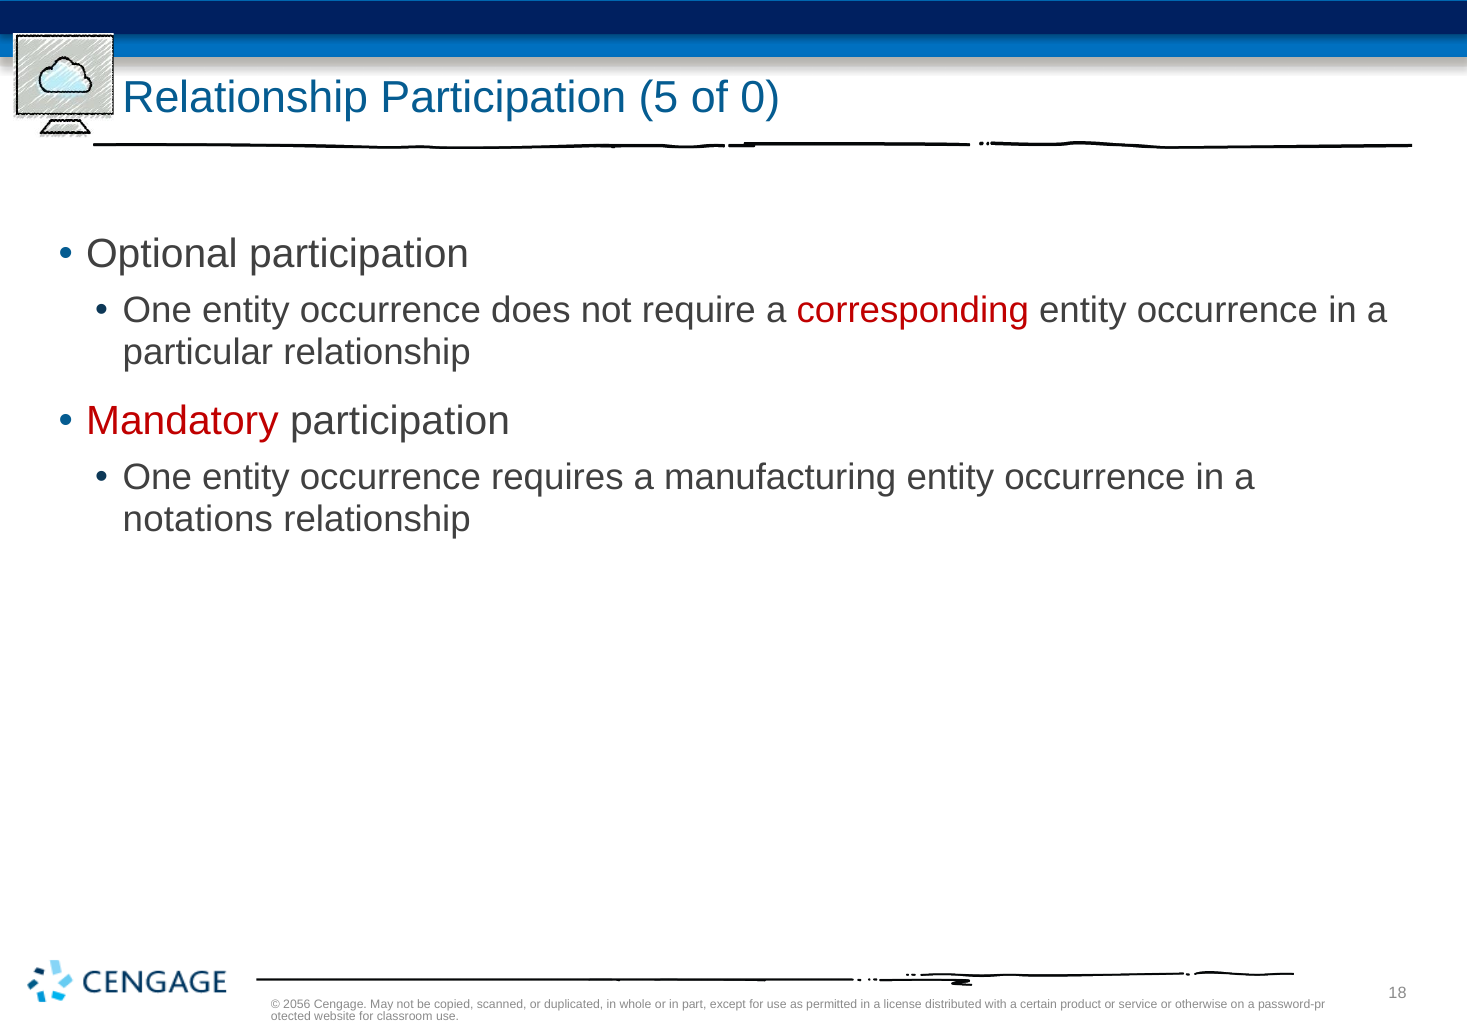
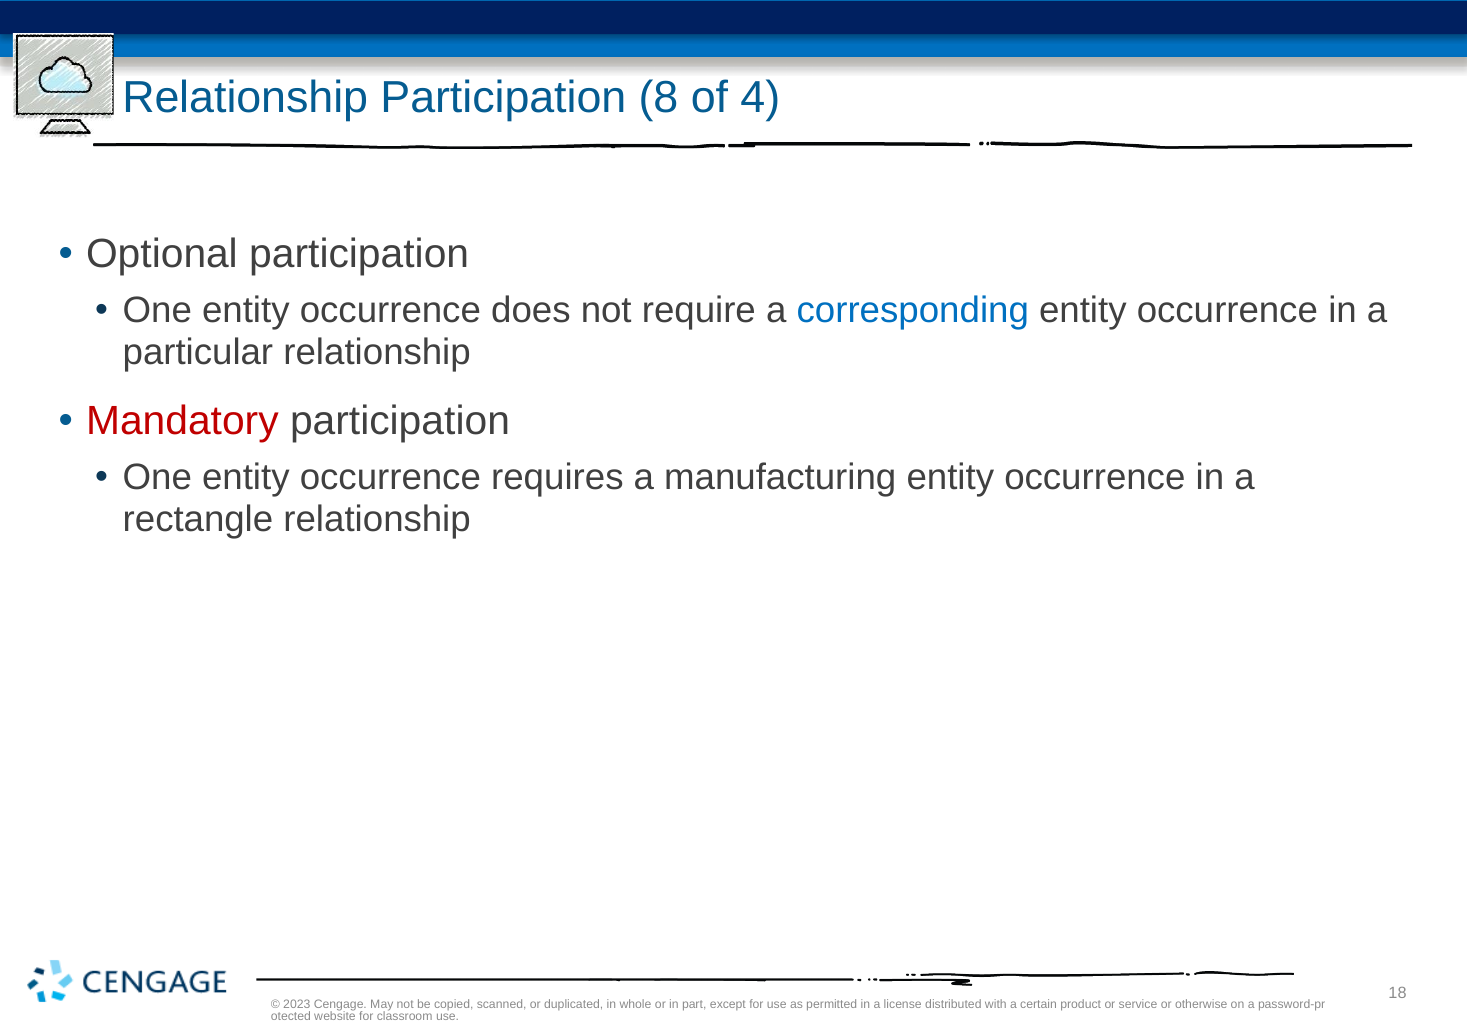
5: 5 -> 8 (658, 98)
0: 0 -> 4 (760, 98)
corresponding colour: red -> blue (913, 311)
notations: notations -> rectangle (198, 519)
2056: 2056 -> 2023 (297, 1004)
